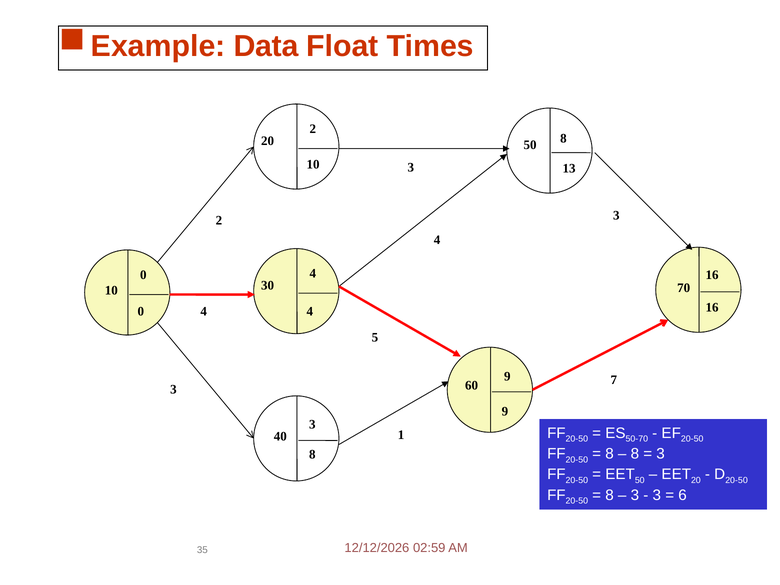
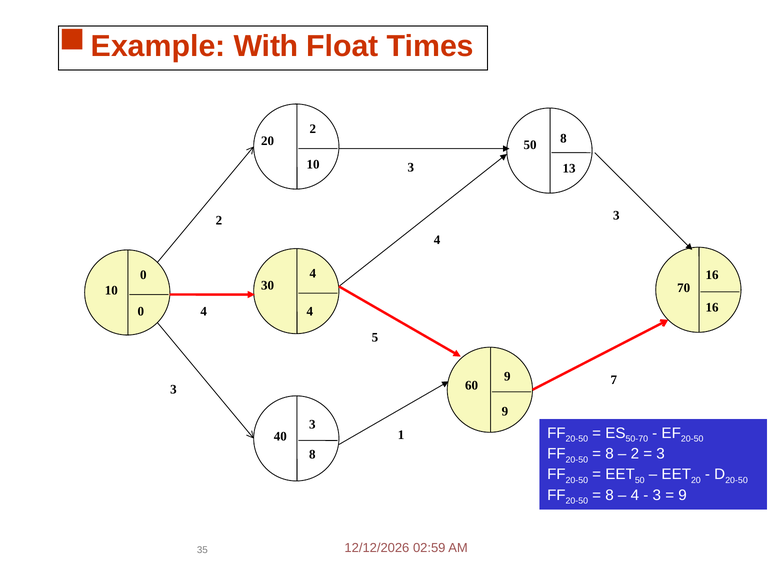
Data: Data -> With (266, 46)
8: 8 -> 2 (635, 454)
3: 3 -> 4 (635, 495)
6: 6 -> 9 (682, 495)
